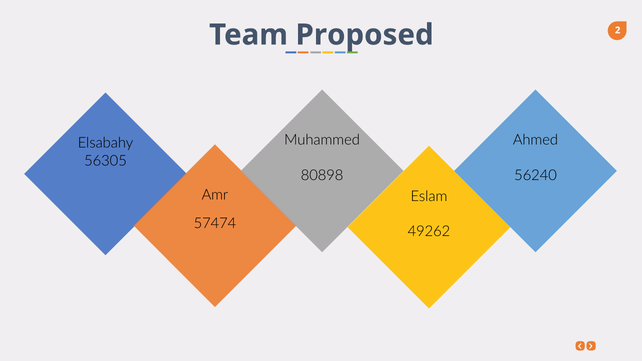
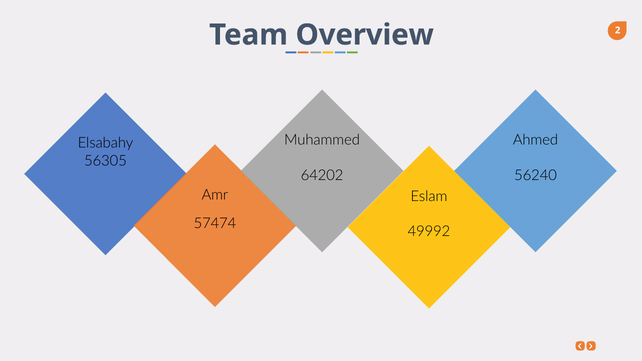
Proposed: Proposed -> Overview (365, 35)
80898: 80898 -> 64202 (322, 175)
49262: 49262 -> 49992 (429, 232)
